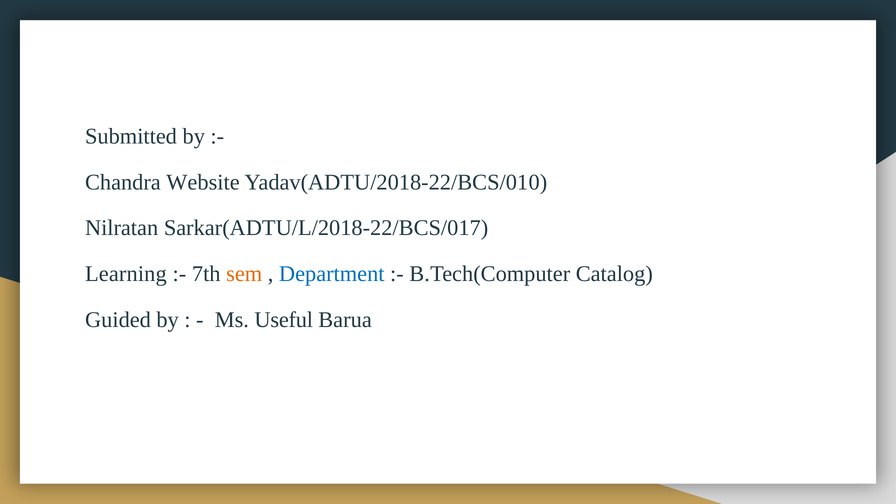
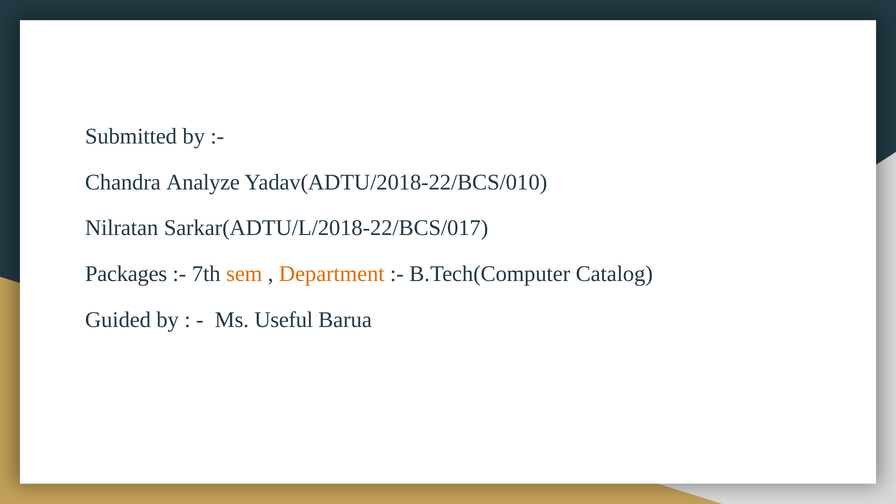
Website: Website -> Analyze (203, 182)
Learning: Learning -> Packages (126, 274)
Department colour: blue -> orange (332, 274)
